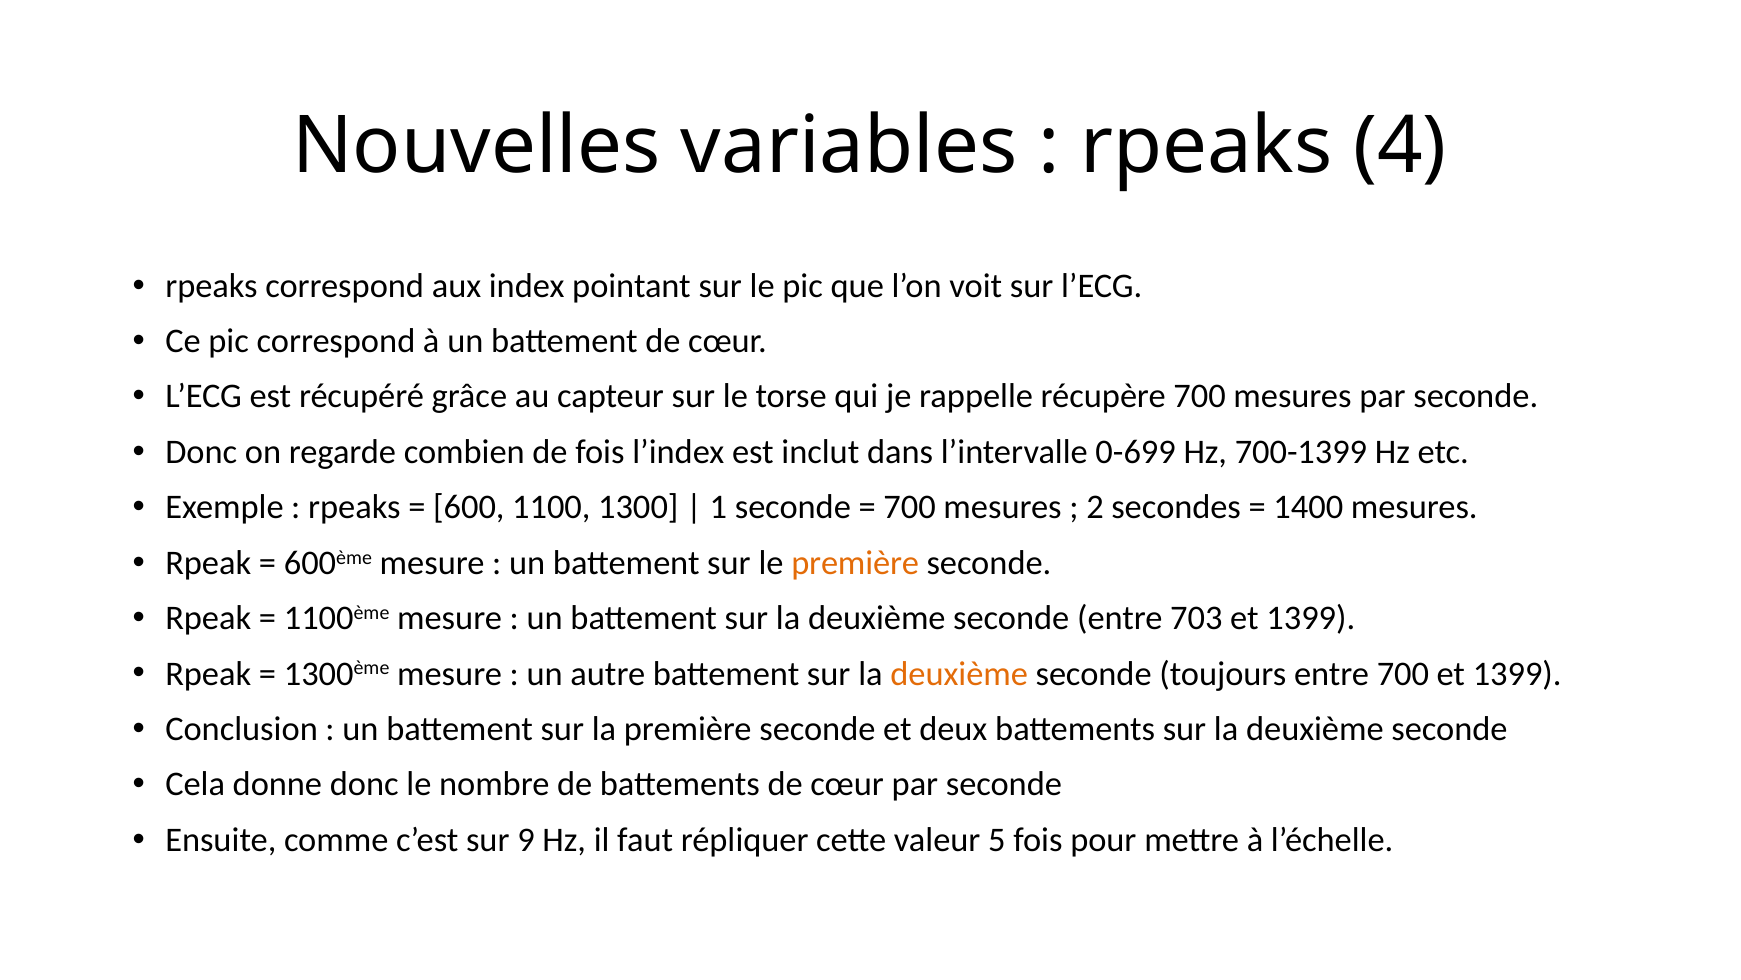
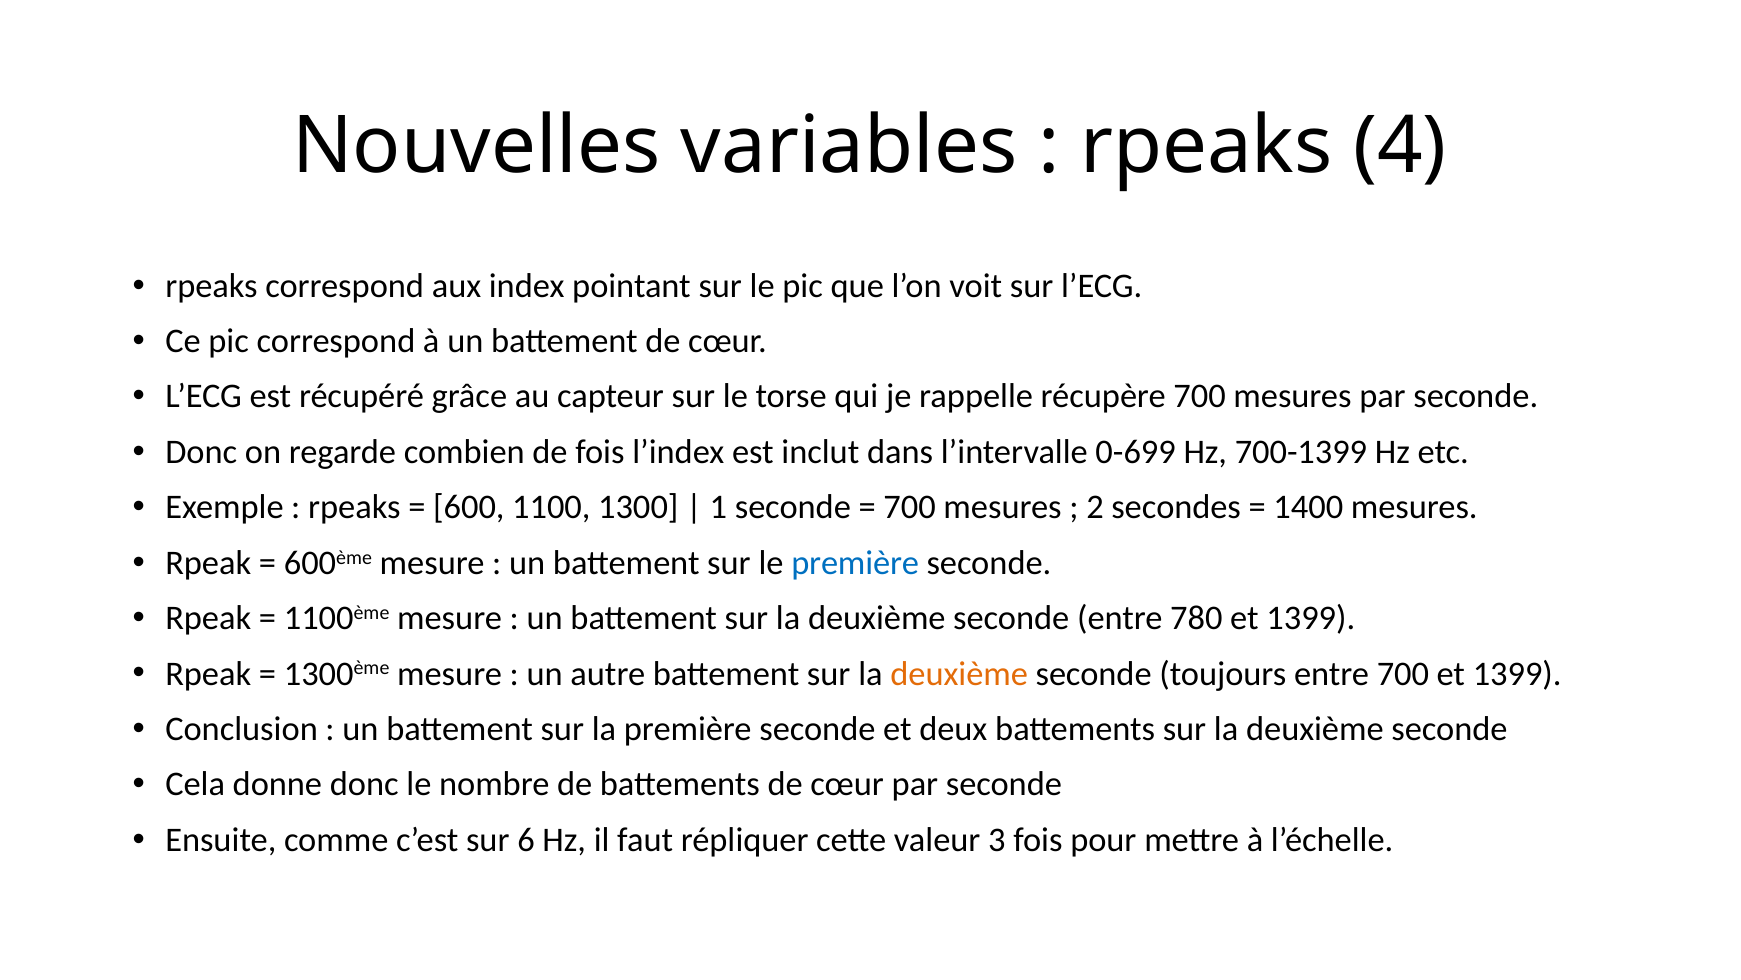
première colour: orange -> blue (855, 562)
703: 703 -> 780 (1196, 618)
9: 9 -> 6 (526, 839)
5: 5 -> 3 (997, 839)
